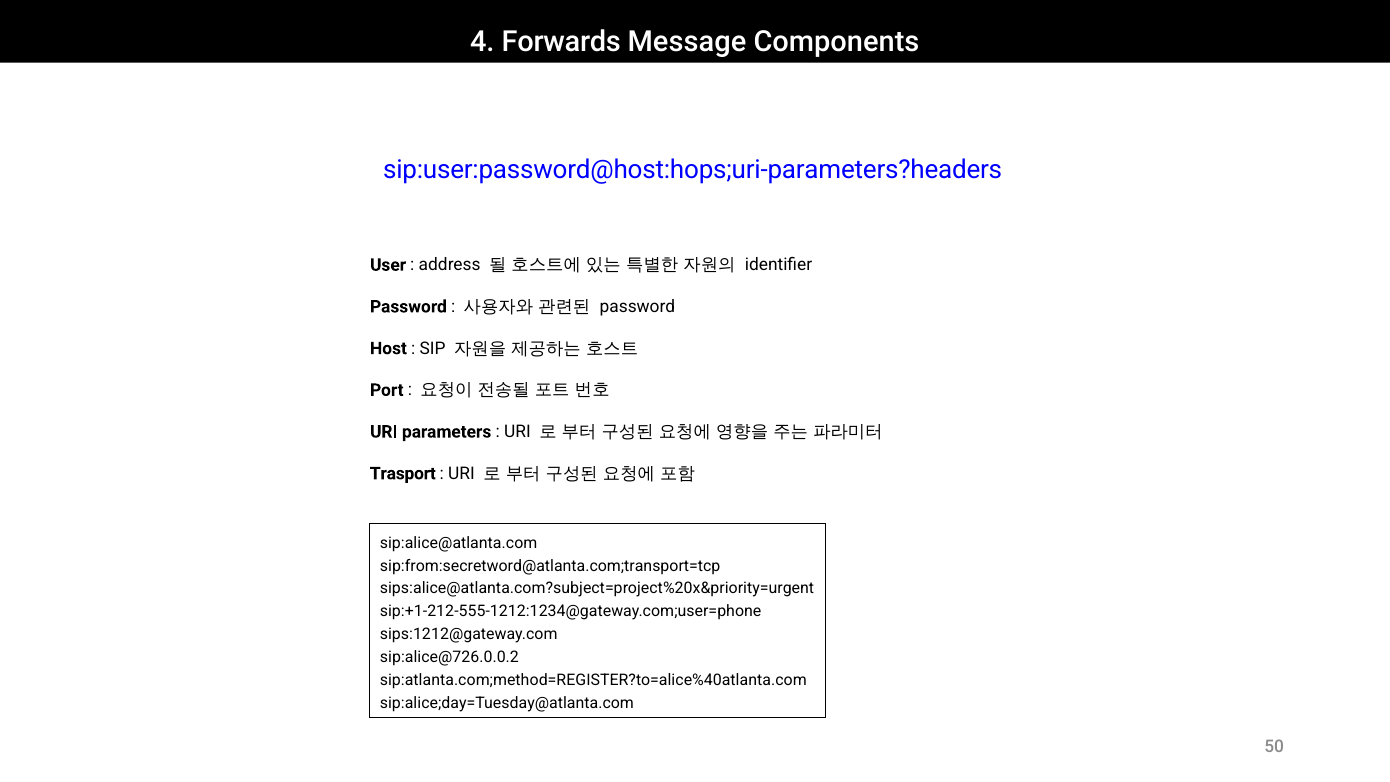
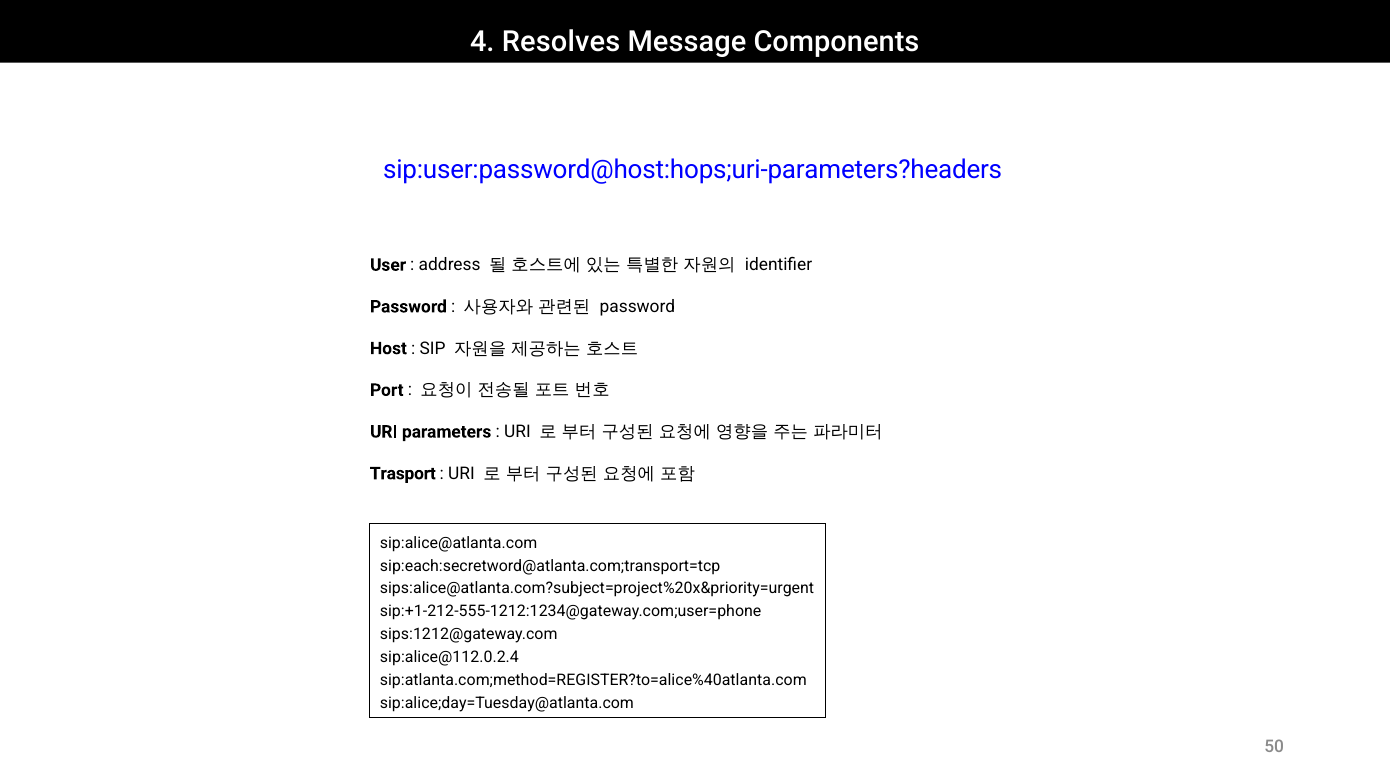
Forwards: Forwards -> Resolves (561, 42)
sip:from:secretword@atlanta.com;transport=tcp: sip:from:secretword@atlanta.com;transport=tcp -> sip:each:secretword@atlanta.com;transport=tcp (550, 566)
sip:alice@726.0.0.2: sip:alice@726.0.0.2 -> sip:alice@112.0.2.4 (449, 657)
